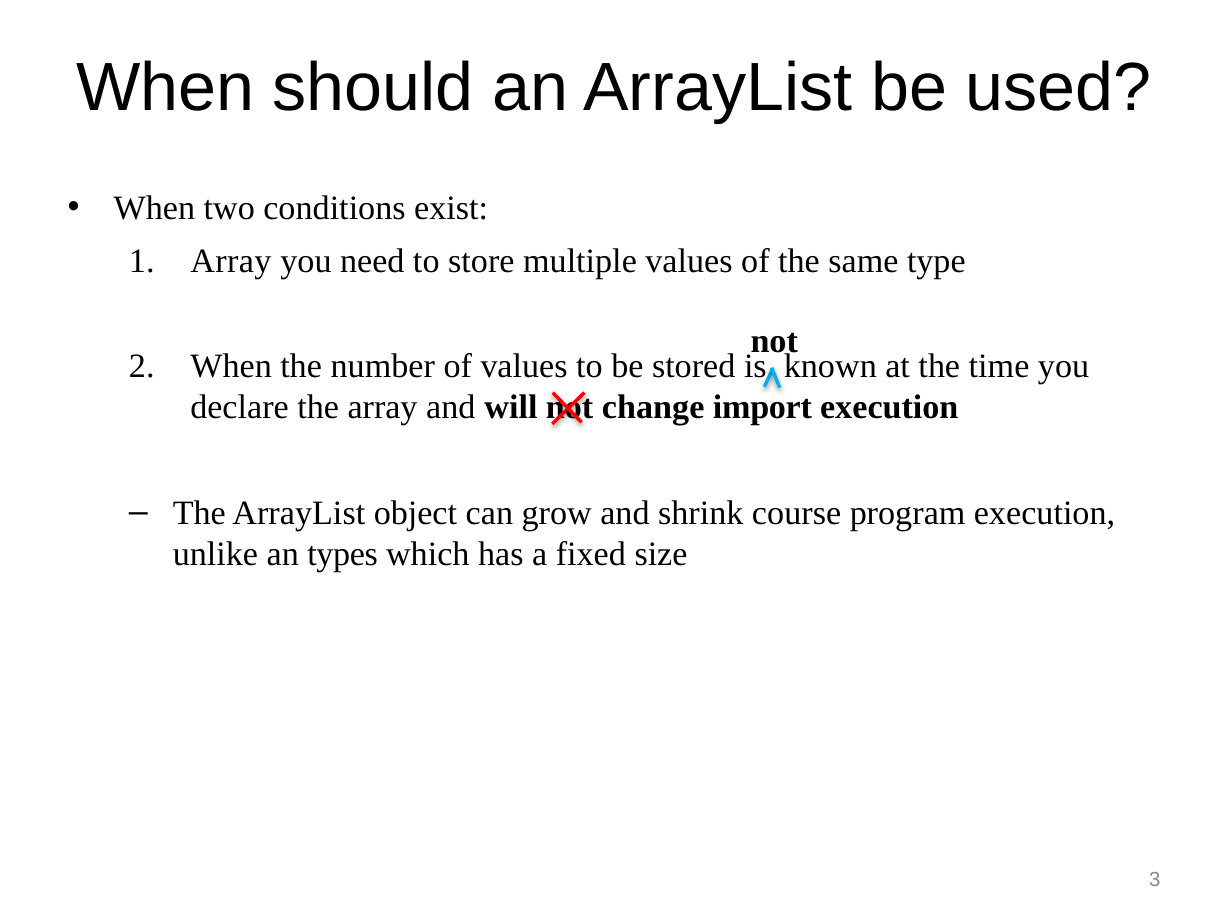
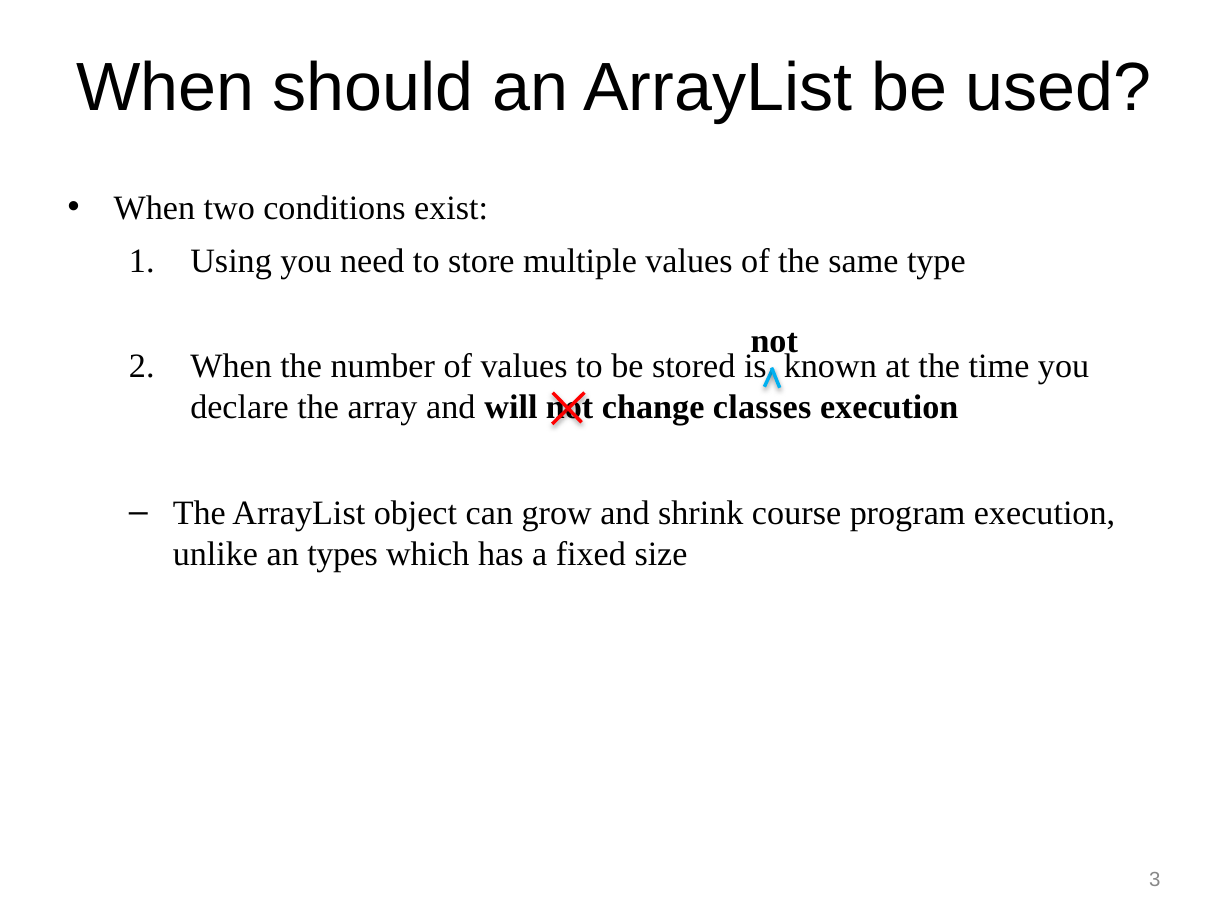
Array: Array -> Using (231, 261)
import: import -> classes (762, 408)
